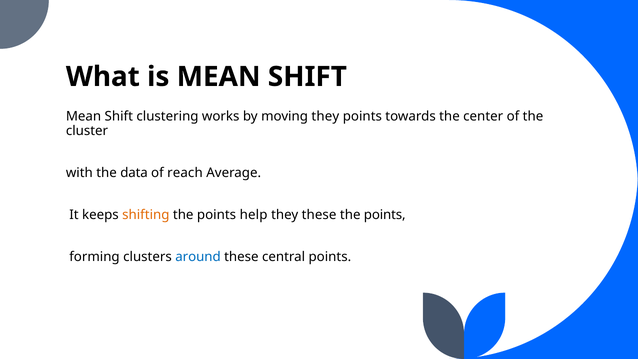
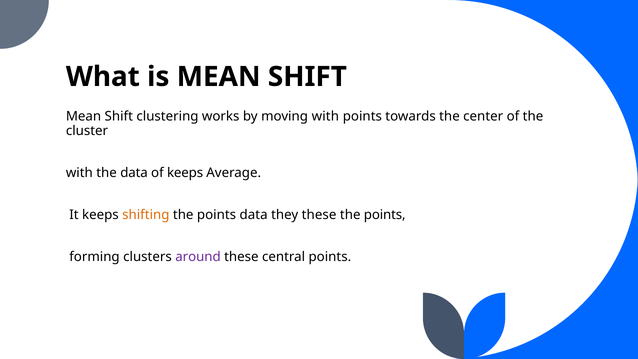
moving they: they -> with (325, 116)
of reach: reach -> keeps (185, 173)
points help: help -> data (254, 215)
around colour: blue -> purple (198, 257)
